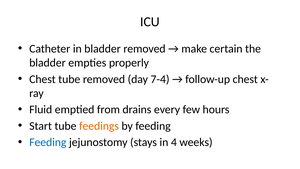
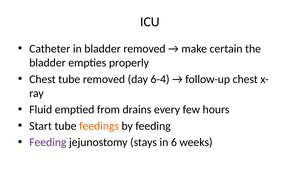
7-4: 7-4 -> 6-4 (160, 79)
Feeding colour: blue -> purple (48, 142)
4: 4 -> 6 (174, 142)
